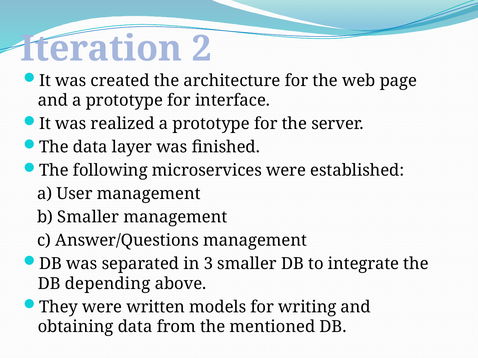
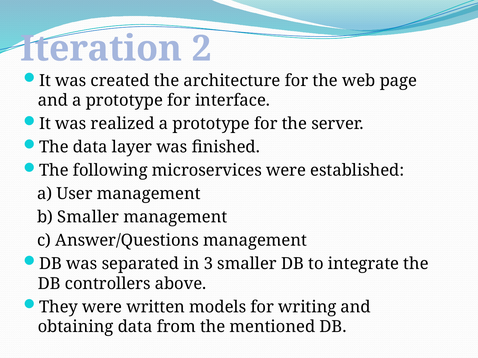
depending: depending -> controllers (108, 284)
